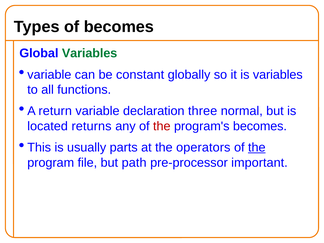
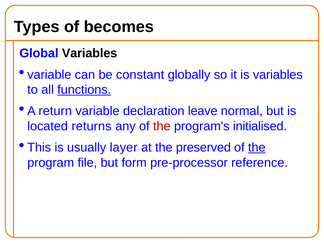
Variables colour: green -> black (90, 53)
functions underline: none -> present (84, 90)
three: three -> leave (203, 111)
program's becomes: becomes -> initialised (260, 126)
parts: parts -> layer (124, 148)
operators: operators -> preserved (203, 148)
path: path -> form (134, 163)
important: important -> reference (260, 163)
